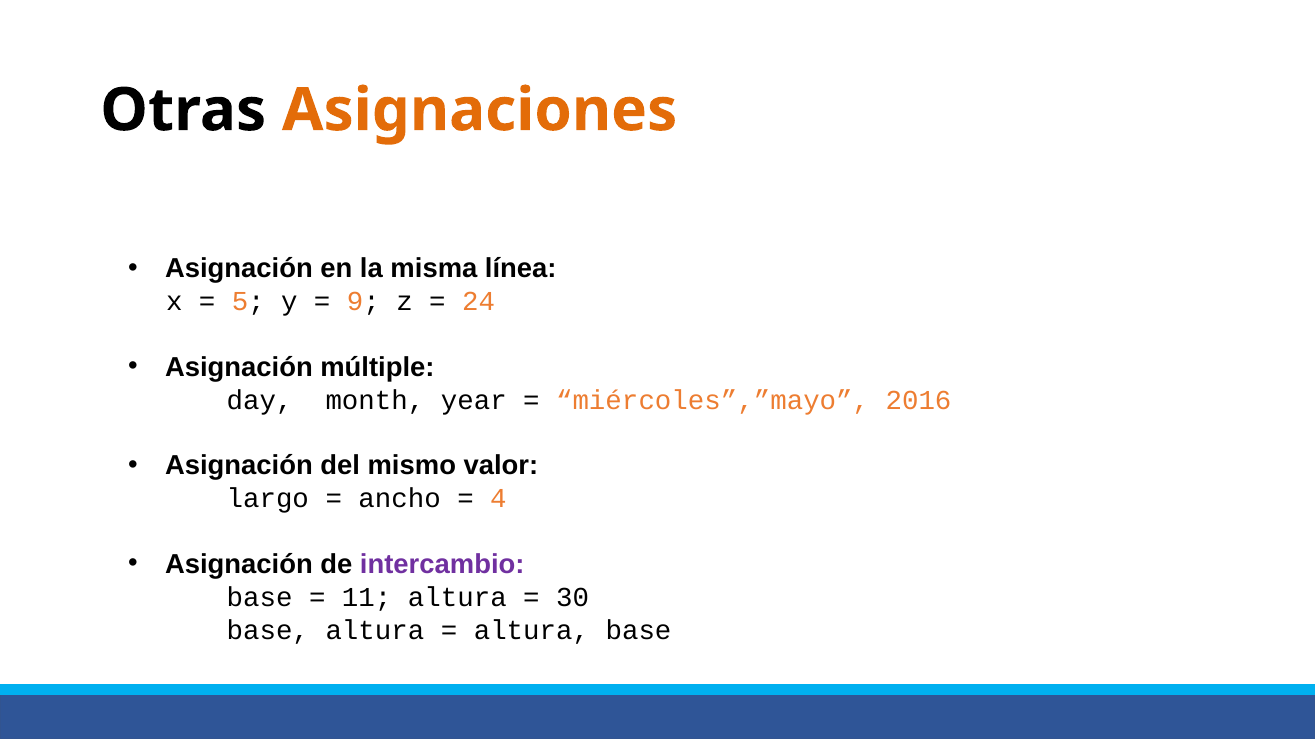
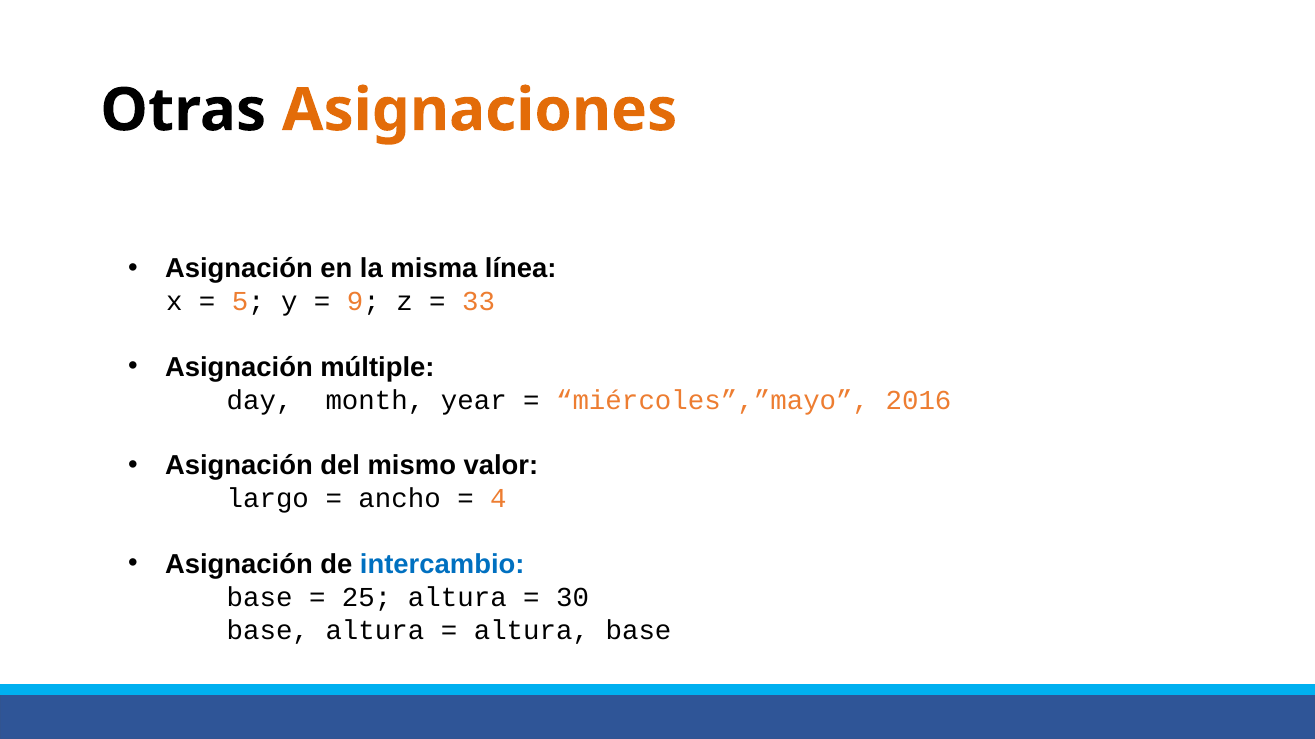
24: 24 -> 33 (479, 302)
intercambio colour: purple -> blue (442, 565)
11: 11 -> 25 (367, 598)
